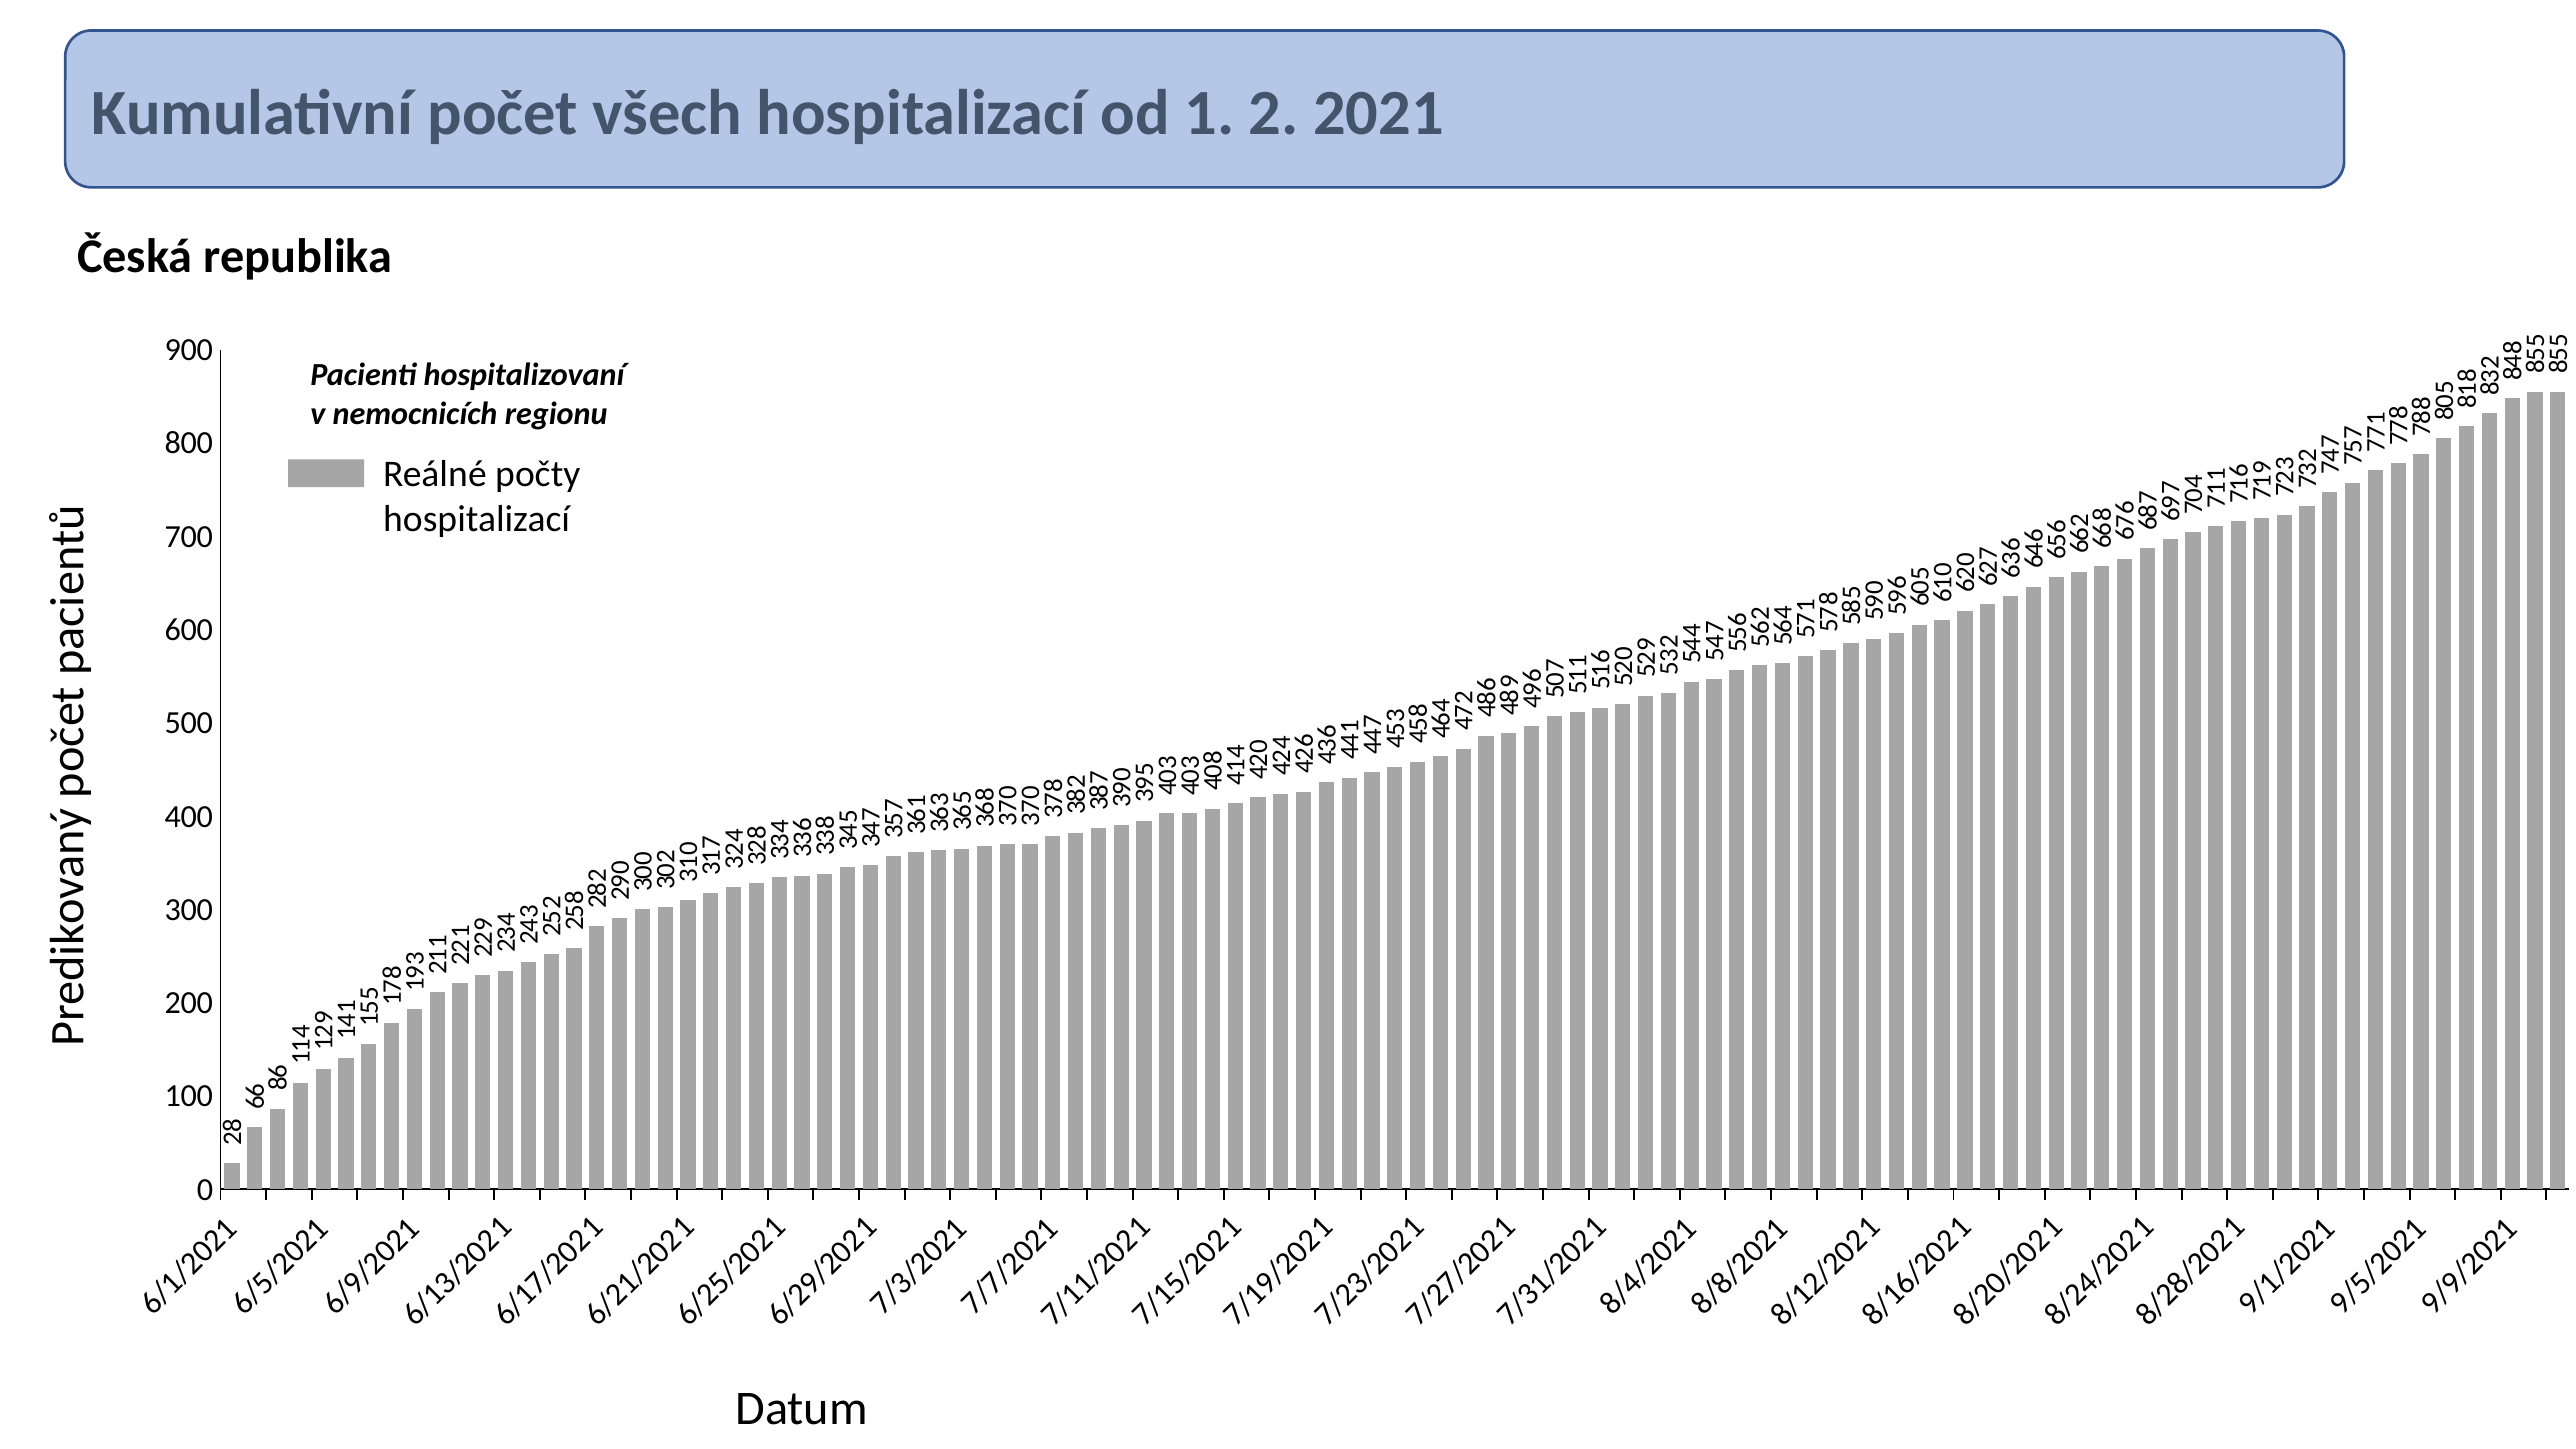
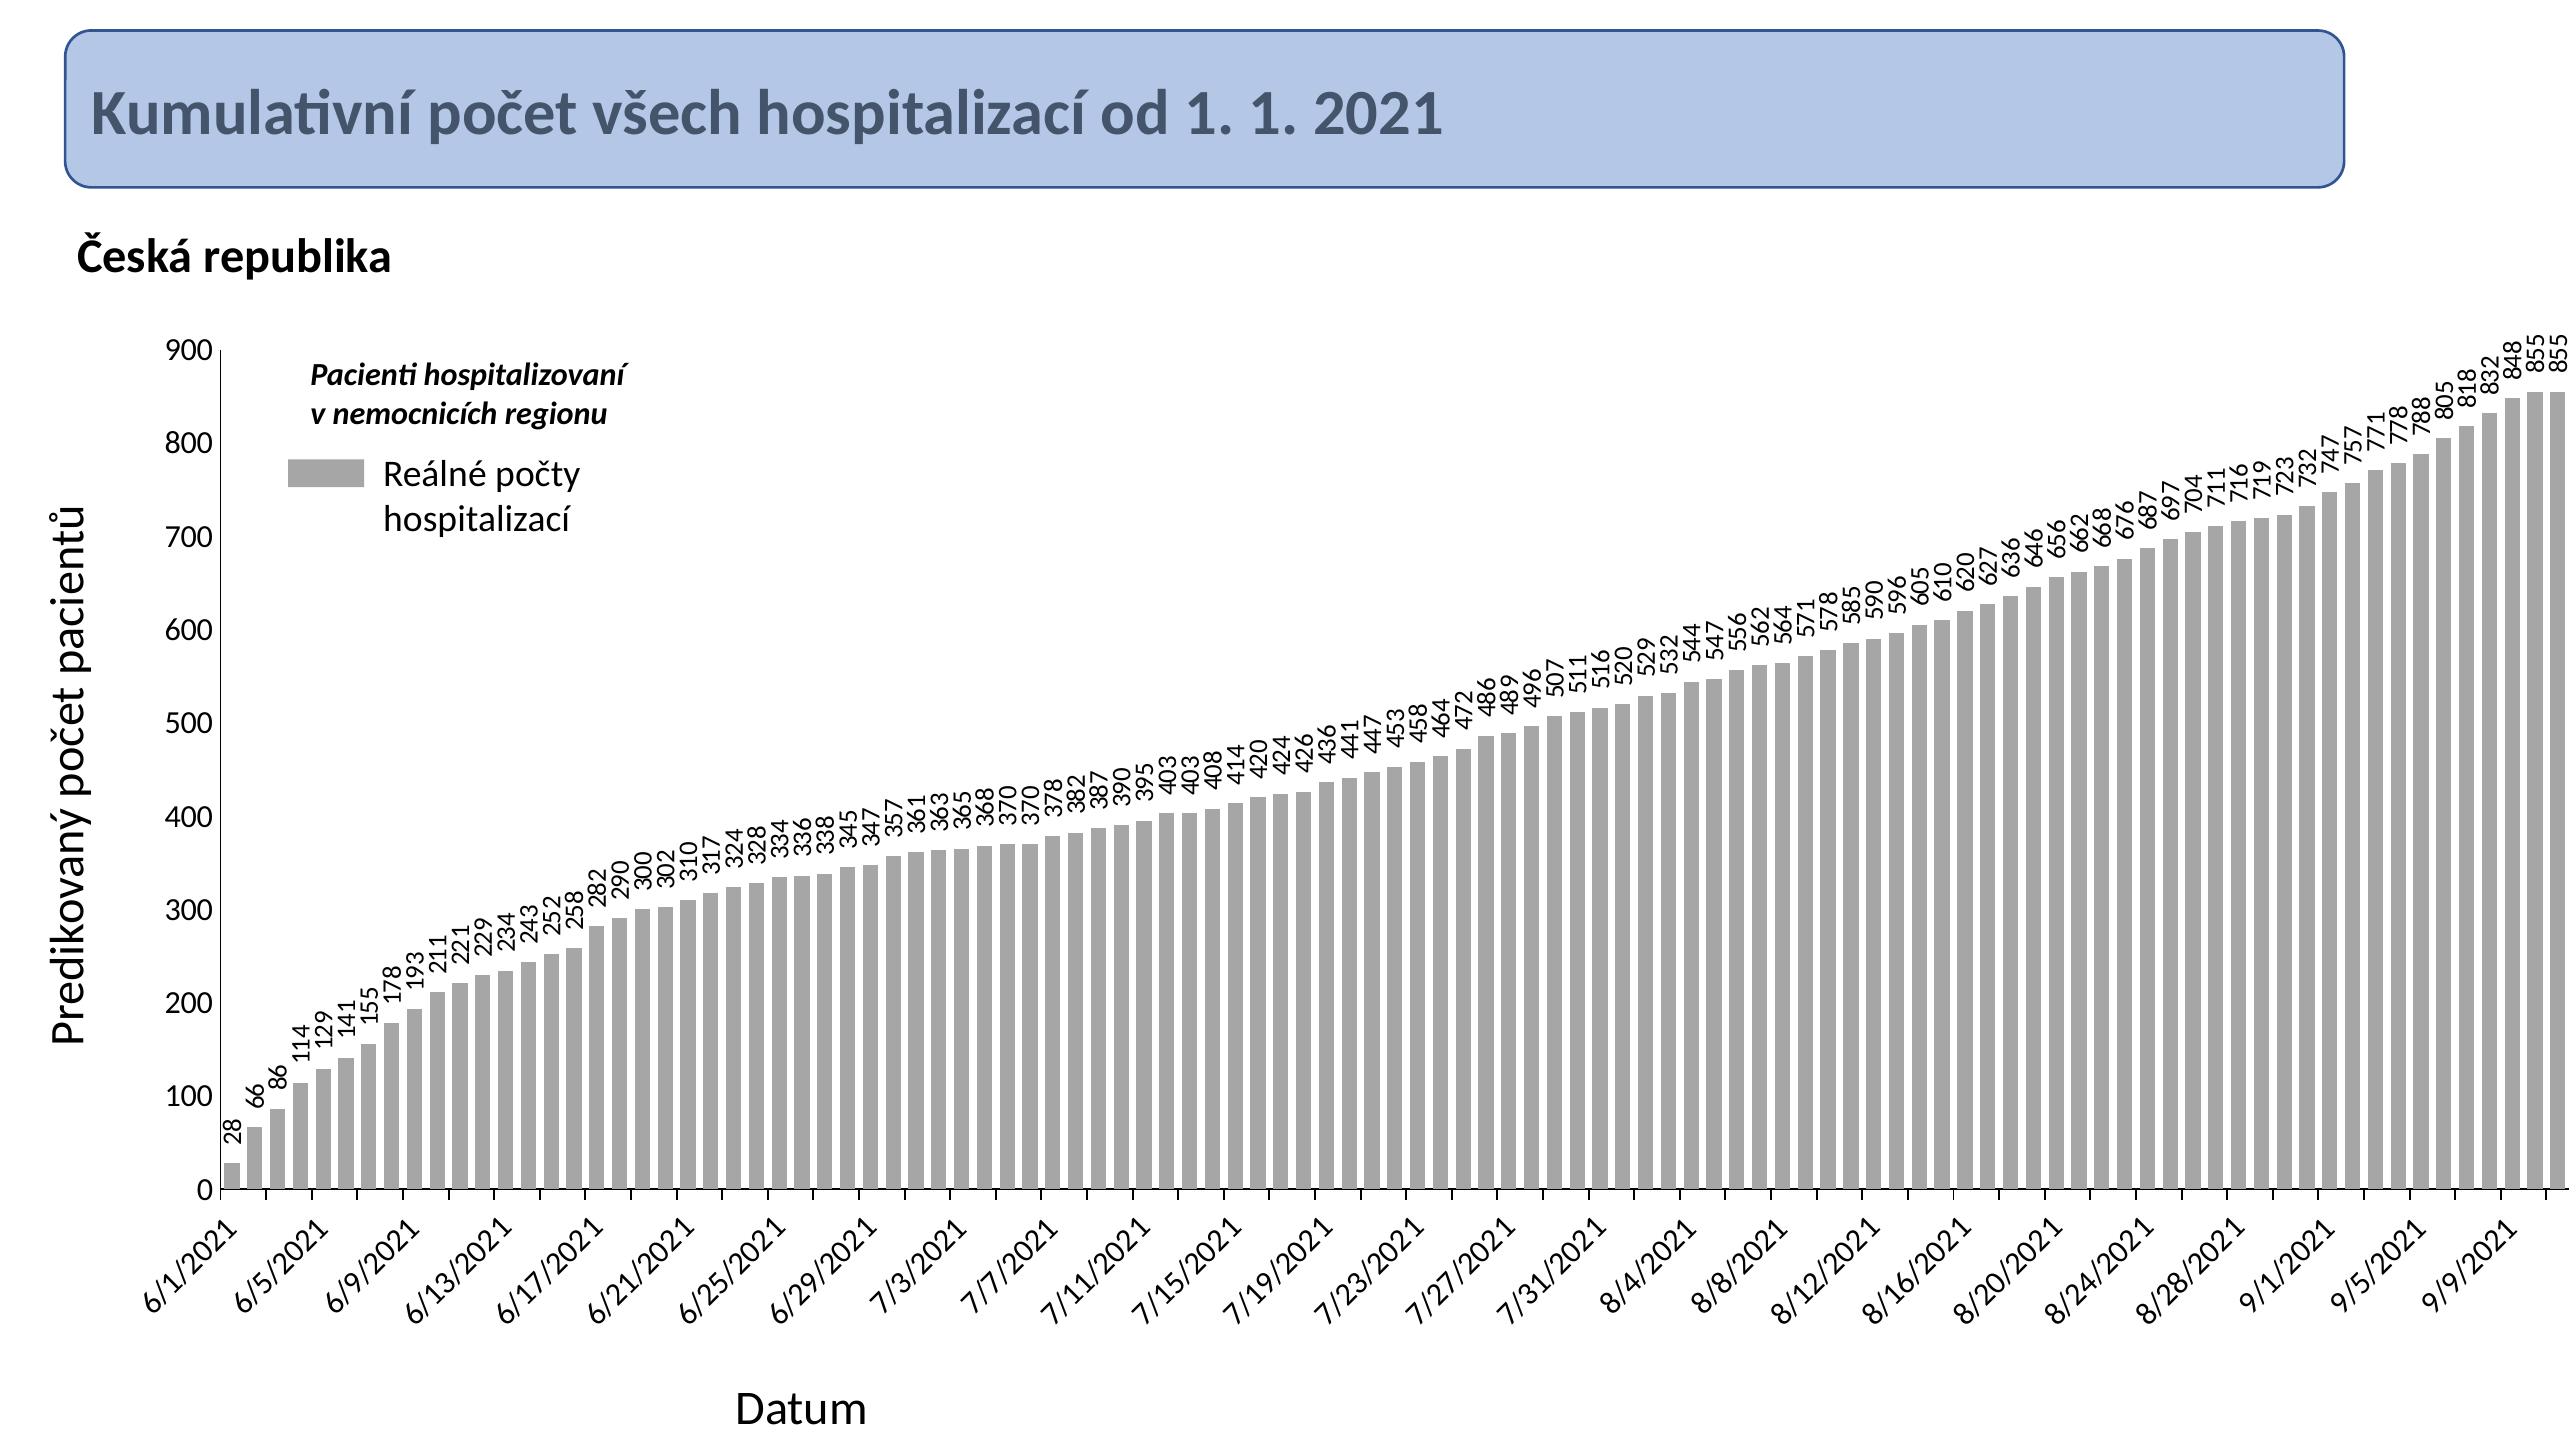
od 1 2: 2 -> 1 (1274, 113)
